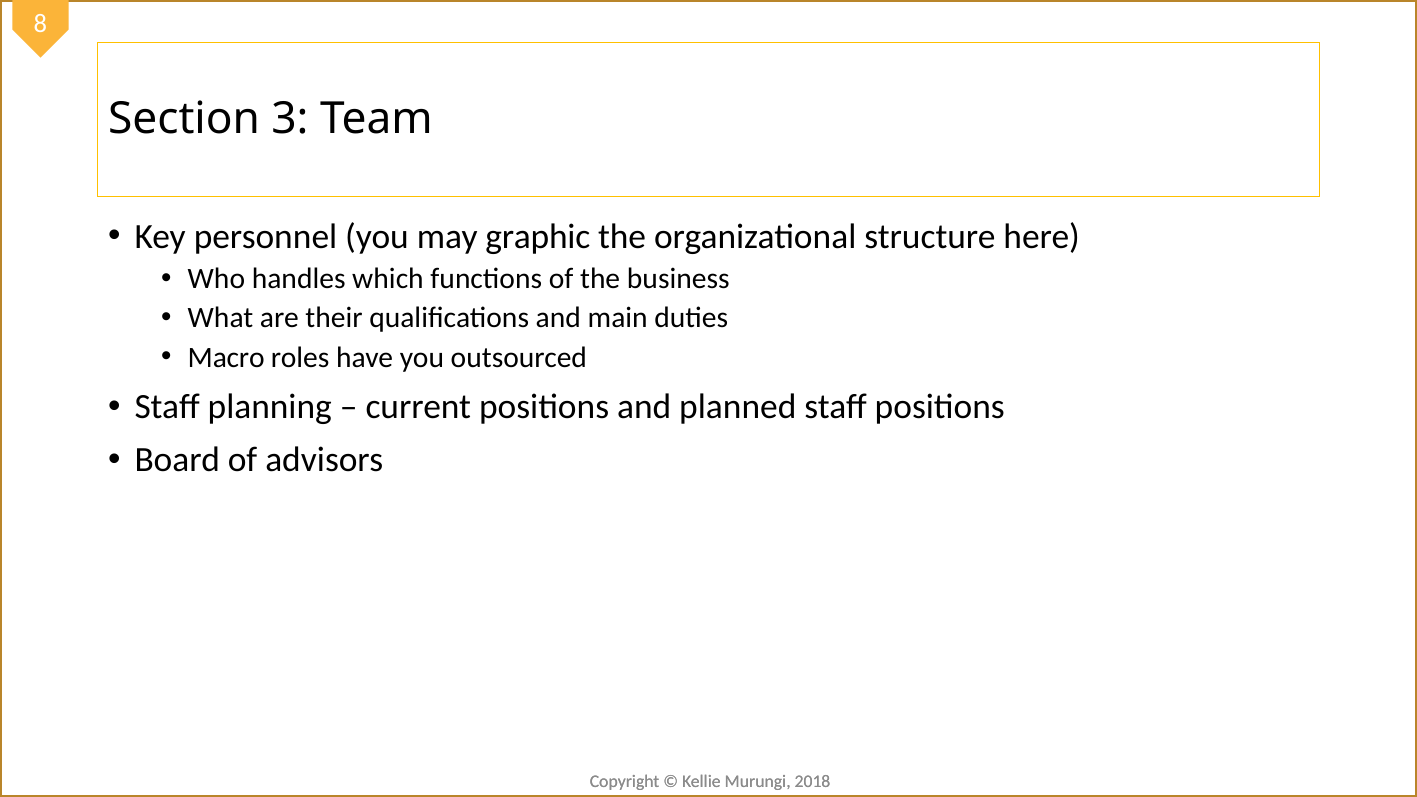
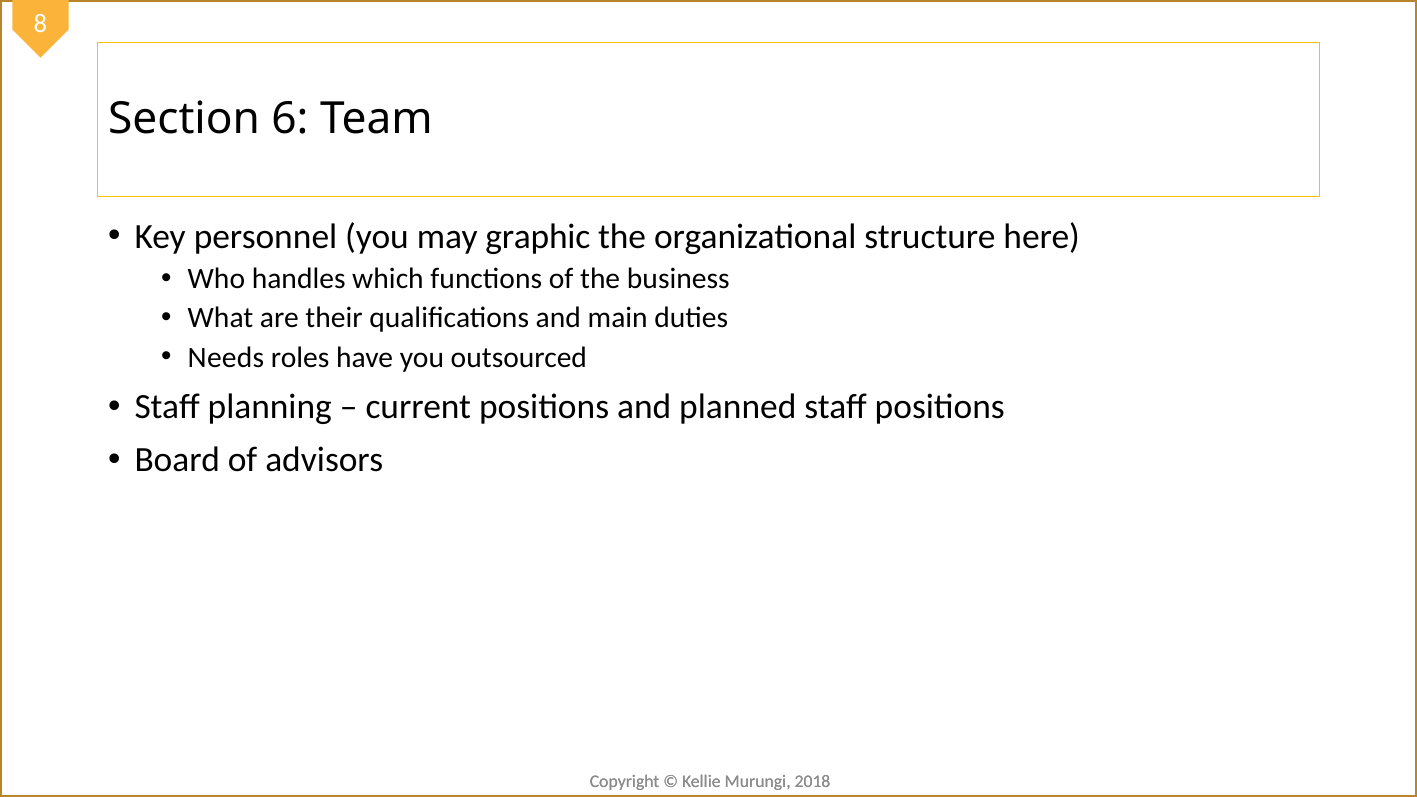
3: 3 -> 6 (290, 119)
Macro: Macro -> Needs (226, 357)
